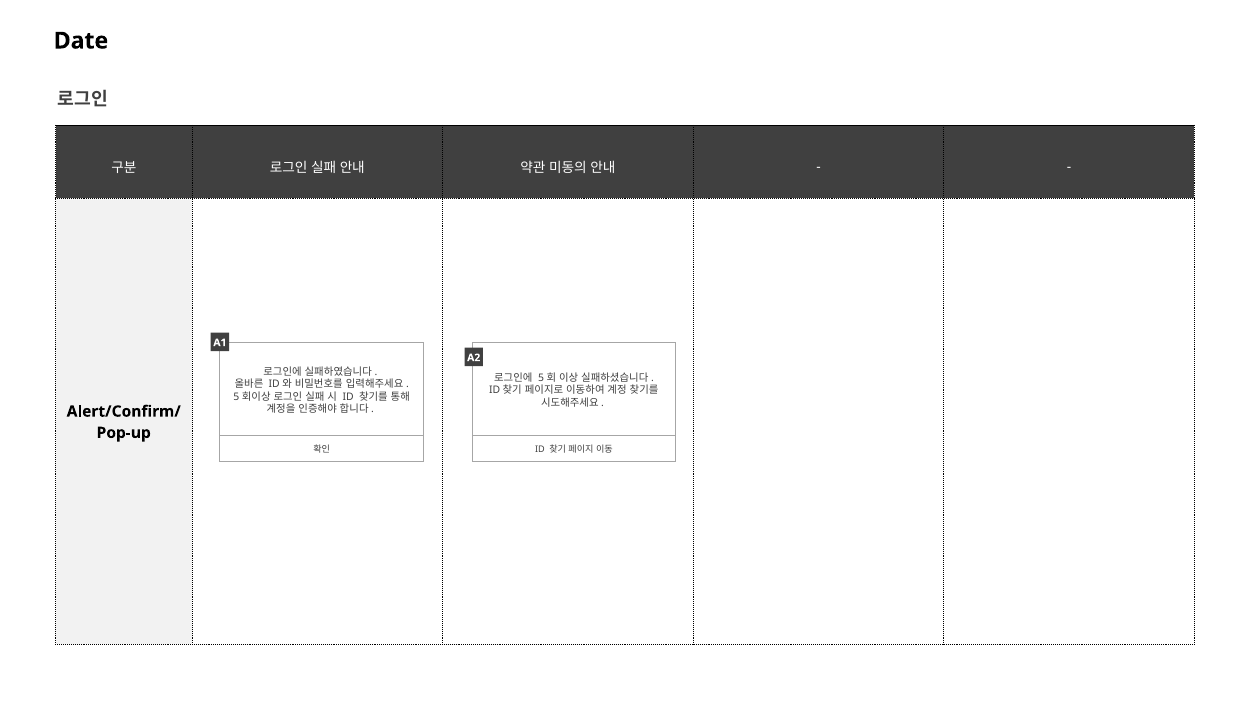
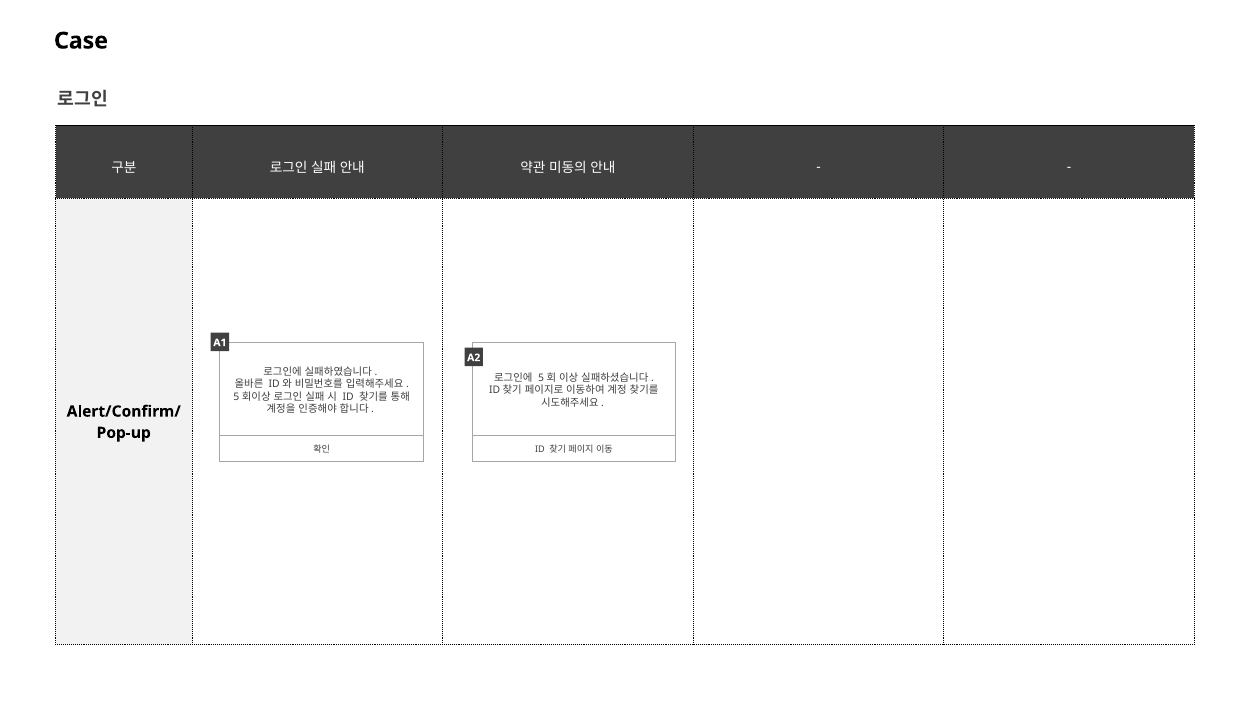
Date: Date -> Case (81, 41)
